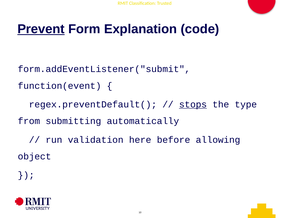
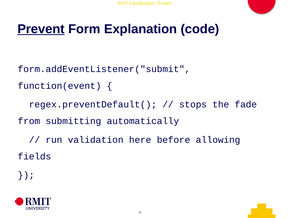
stops underline: present -> none (193, 104)
type: type -> fade (246, 104)
object: object -> fields (34, 156)
